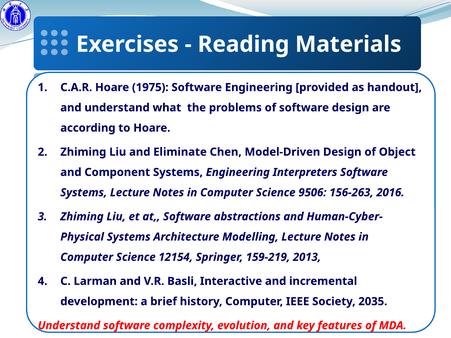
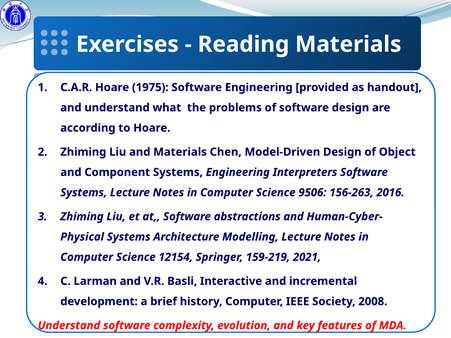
and Eliminate: Eliminate -> Materials (180, 152)
2013: 2013 -> 2021 (307, 257)
2035: 2035 -> 2008 (373, 302)
